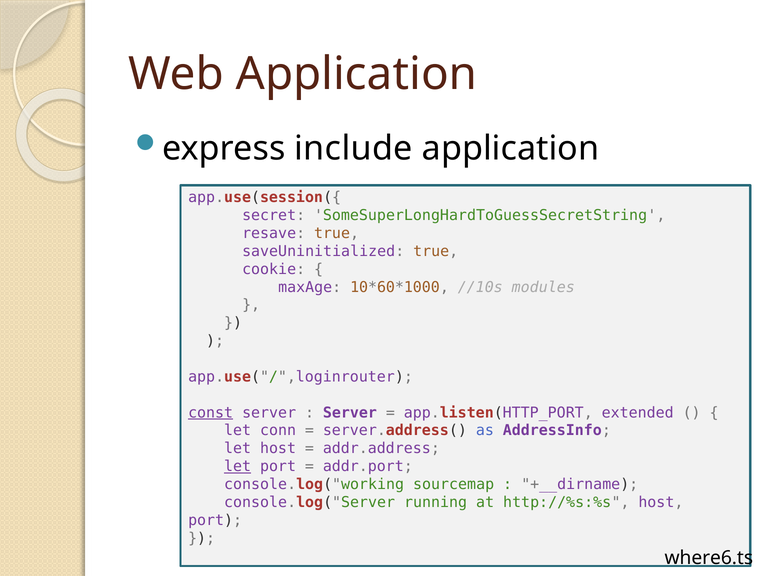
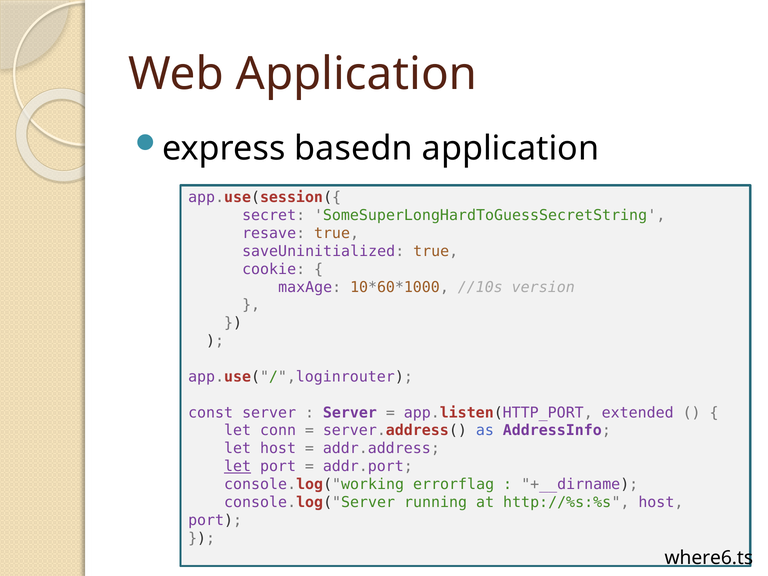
include: include -> basedn (354, 148)
modules: modules -> version (543, 287)
const underline: present -> none (211, 413)
sourcemap: sourcemap -> errorflag (454, 484)
